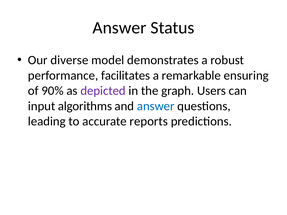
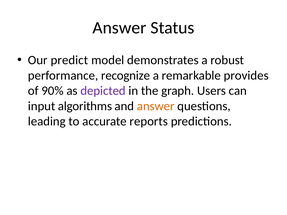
diverse: diverse -> predict (69, 60)
facilitates: facilitates -> recognize (126, 76)
ensuring: ensuring -> provides (246, 76)
answer colour: blue -> orange (156, 106)
